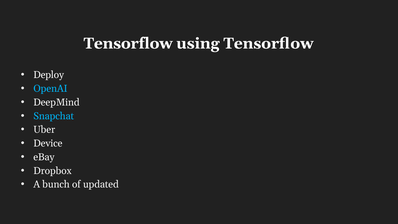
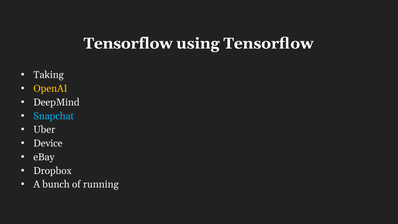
Deploy: Deploy -> Taking (49, 75)
OpenAI colour: light blue -> yellow (50, 89)
updated: updated -> running (101, 184)
